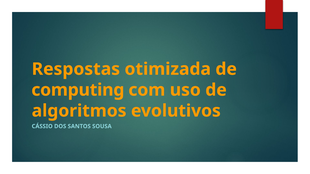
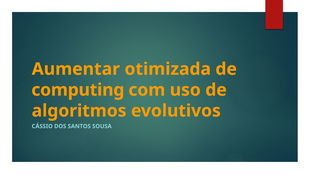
Respostas: Respostas -> Aumentar (76, 69)
